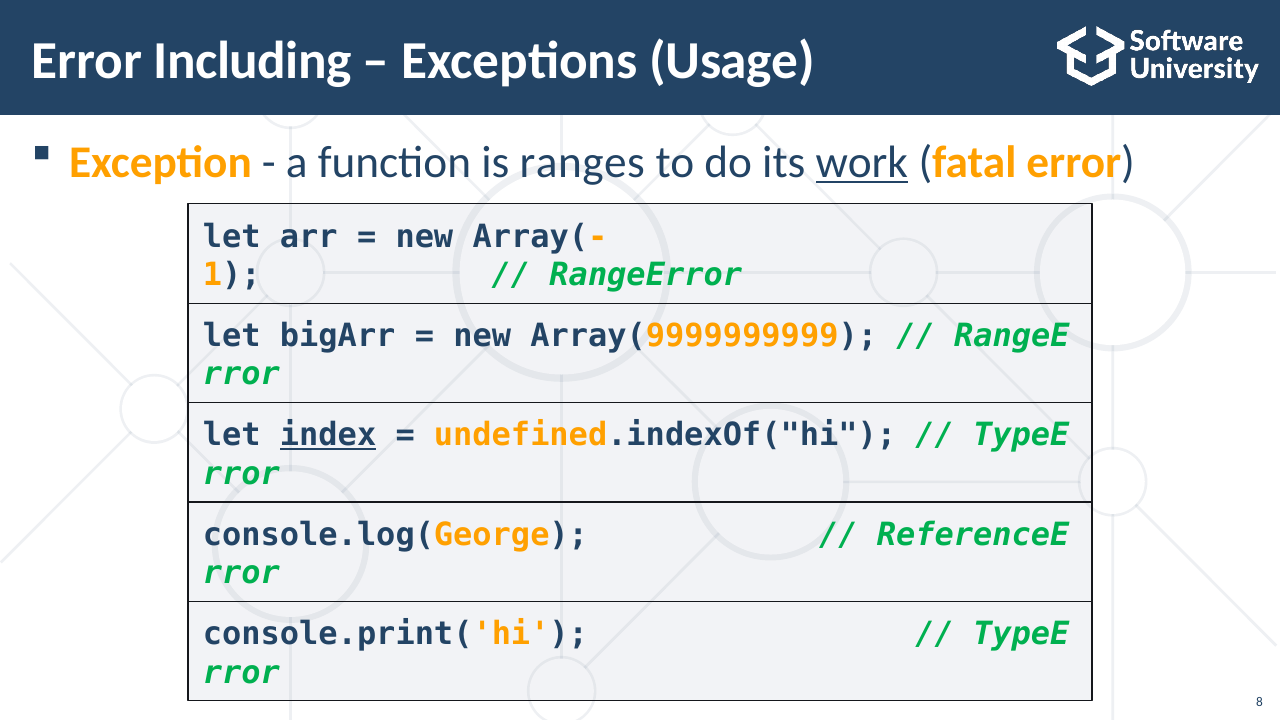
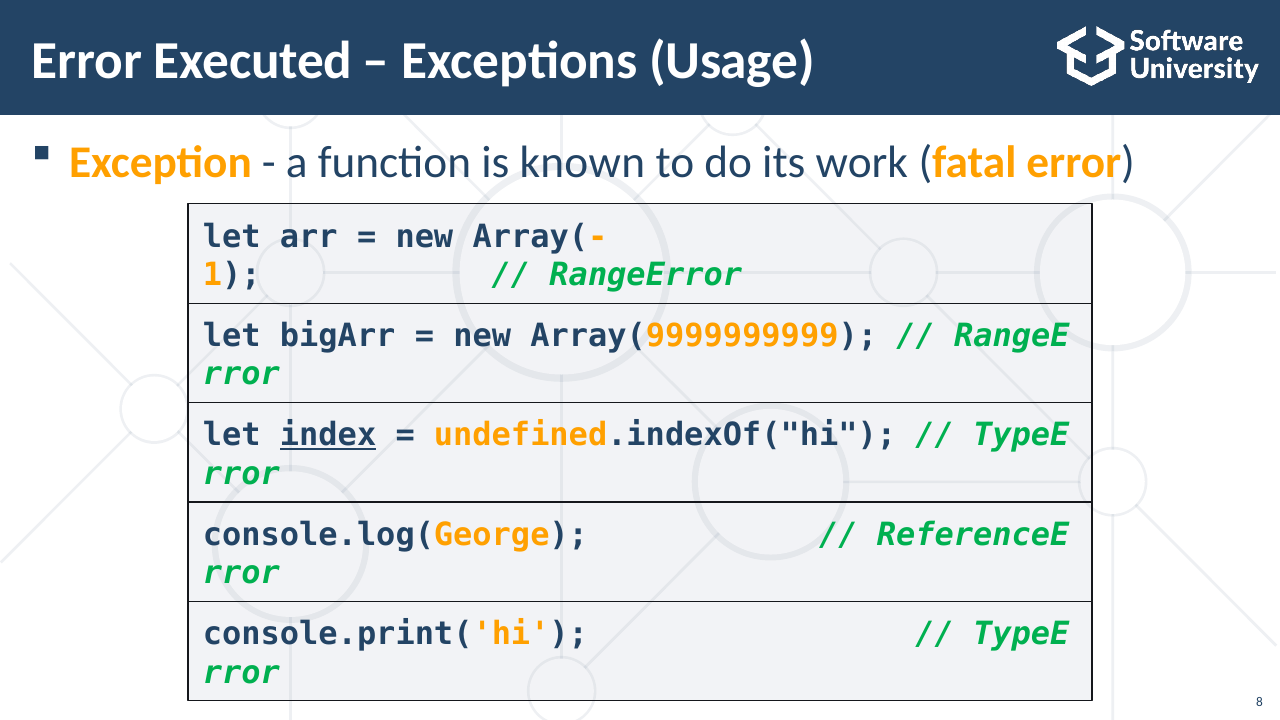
Including: Including -> Executed (253, 61)
ranges: ranges -> known (582, 162)
work underline: present -> none (862, 162)
